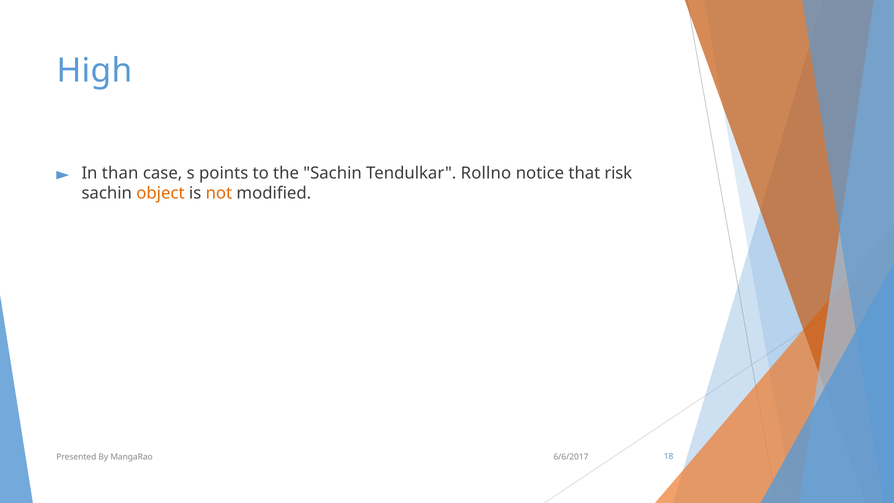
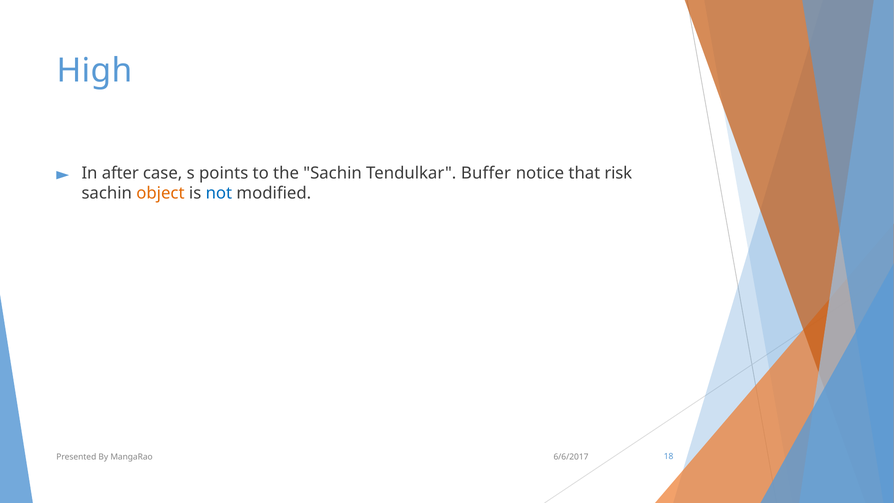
than: than -> after (120, 173)
Rollno: Rollno -> Buffer (486, 173)
not colour: orange -> blue (219, 193)
